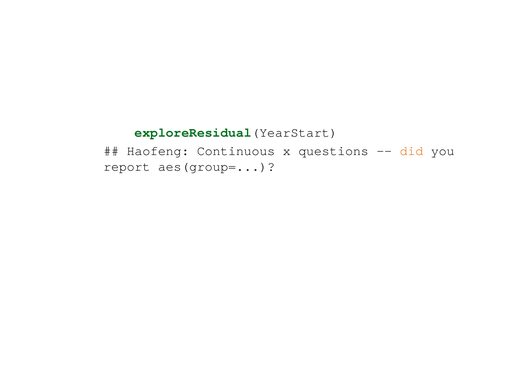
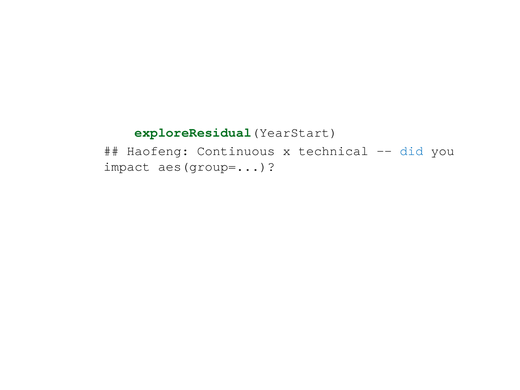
questions: questions -> technical (334, 151)
did colour: orange -> blue (412, 151)
report: report -> impact (127, 166)
